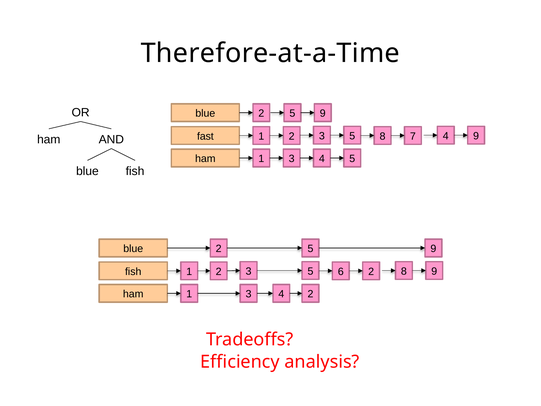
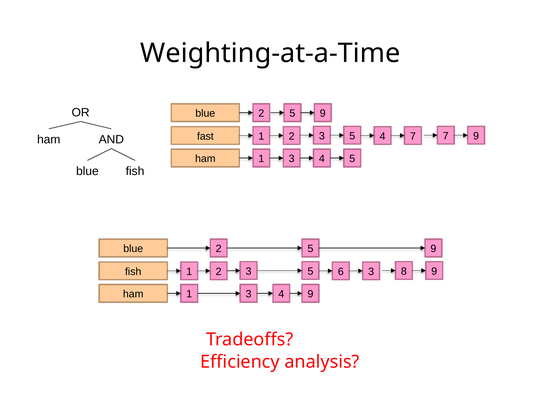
Therefore-at-a-Time: Therefore-at-a-Time -> Weighting-at-a-Time (270, 53)
5 8: 8 -> 4 (383, 136)
7 4: 4 -> 7 (446, 136)
6 2: 2 -> 3 (371, 271)
4 2: 2 -> 9 (310, 294)
